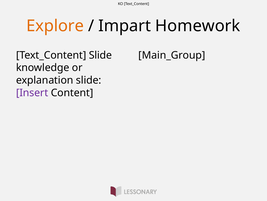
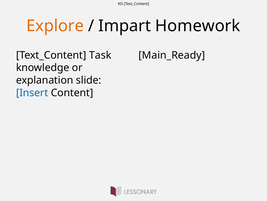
Text_Content Slide: Slide -> Task (100, 55)
Main_Group: Main_Group -> Main_Ready (172, 55)
Insert colour: purple -> blue (32, 92)
